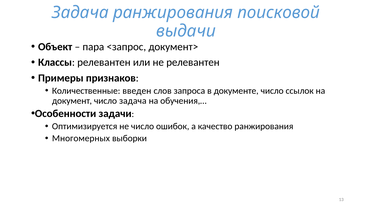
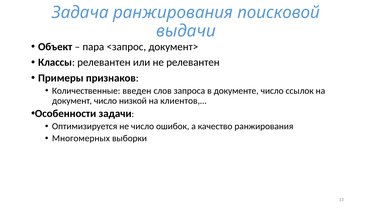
число задача: задача -> низкой (133, 101)
обучения,…: обучения,… -> клиентов,… (183, 101)
